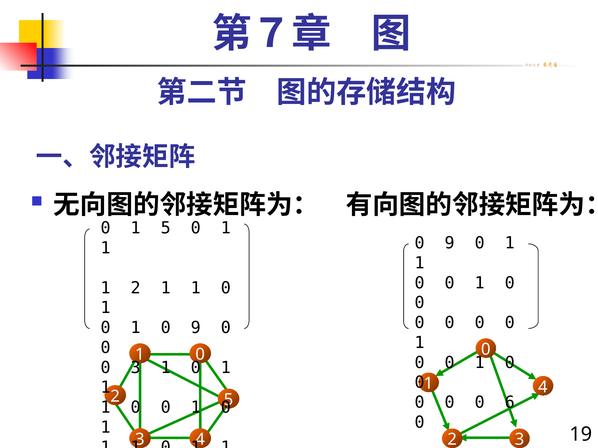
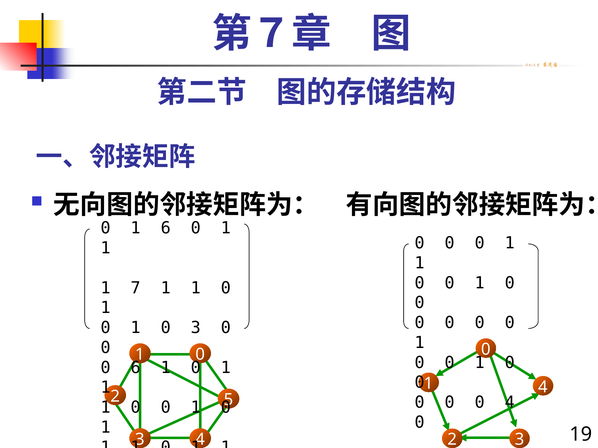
1 5: 5 -> 6 (166, 228)
9: 9 -> 0 (450, 243)
1 2: 2 -> 7 (136, 288)
1 0 9: 9 -> 3 (196, 328)
0 3: 3 -> 6 (136, 368)
0 6: 6 -> 4 (510, 403)
